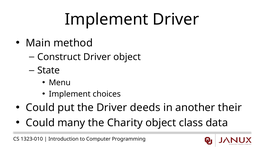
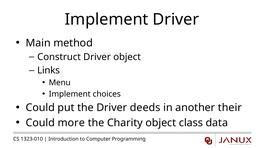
State: State -> Links (49, 71)
many: many -> more (71, 123)
